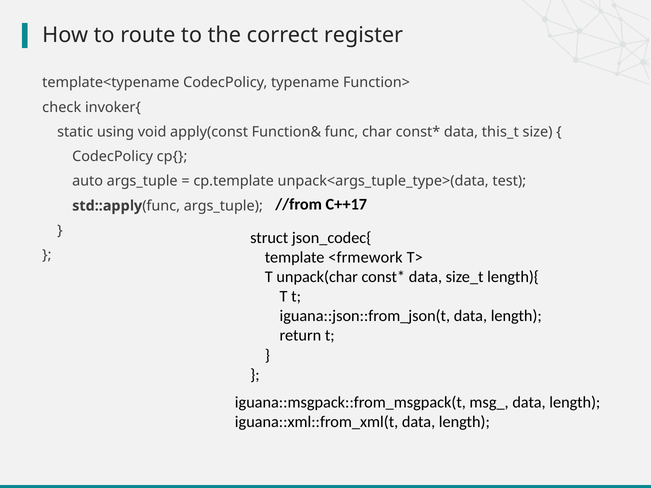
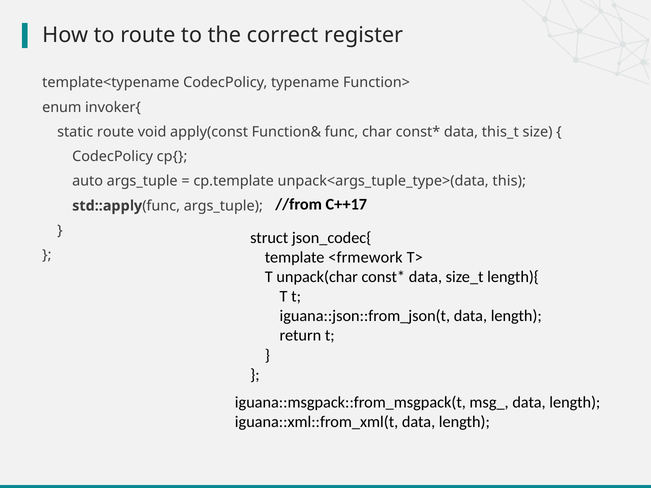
check: check -> enum (62, 107)
static using: using -> route (116, 132)
test: test -> this (509, 181)
